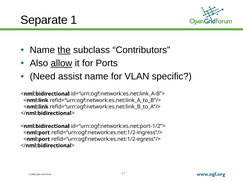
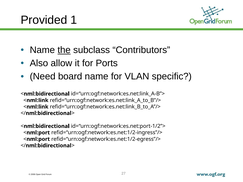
Separate: Separate -> Provided (44, 20)
allow underline: present -> none (61, 63)
assist: assist -> board (70, 77)
